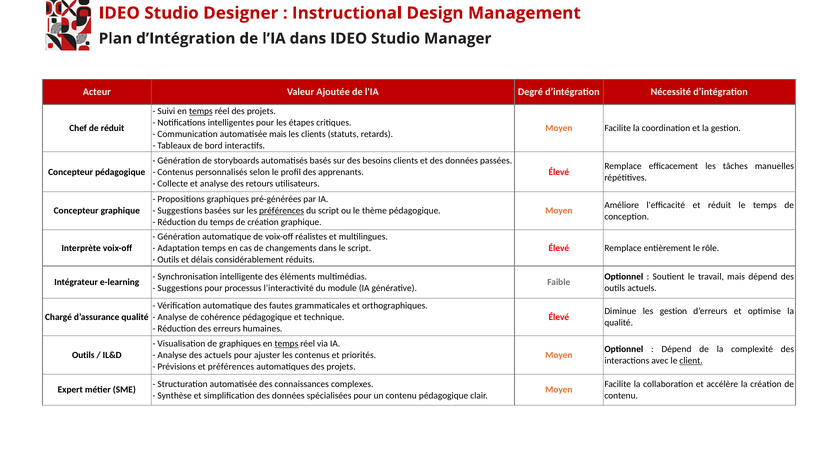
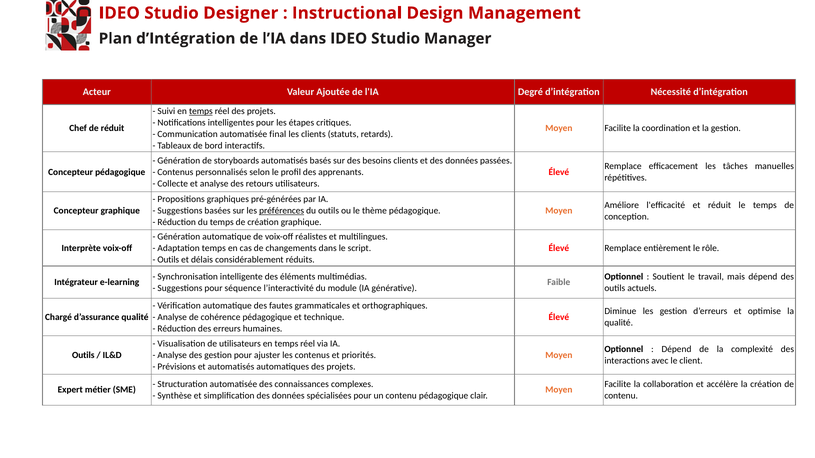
automatisée mais: mais -> final (278, 134)
du script: script -> outils (329, 211)
processus: processus -> séquence (243, 288)
de graphiques: graphiques -> utilisateurs (240, 344)
temps underline: present -> none (286, 344)
des actuels: actuels -> gestion (218, 355)
client underline: present -> none (691, 361)
et préférences: préférences -> automatisés (231, 367)
